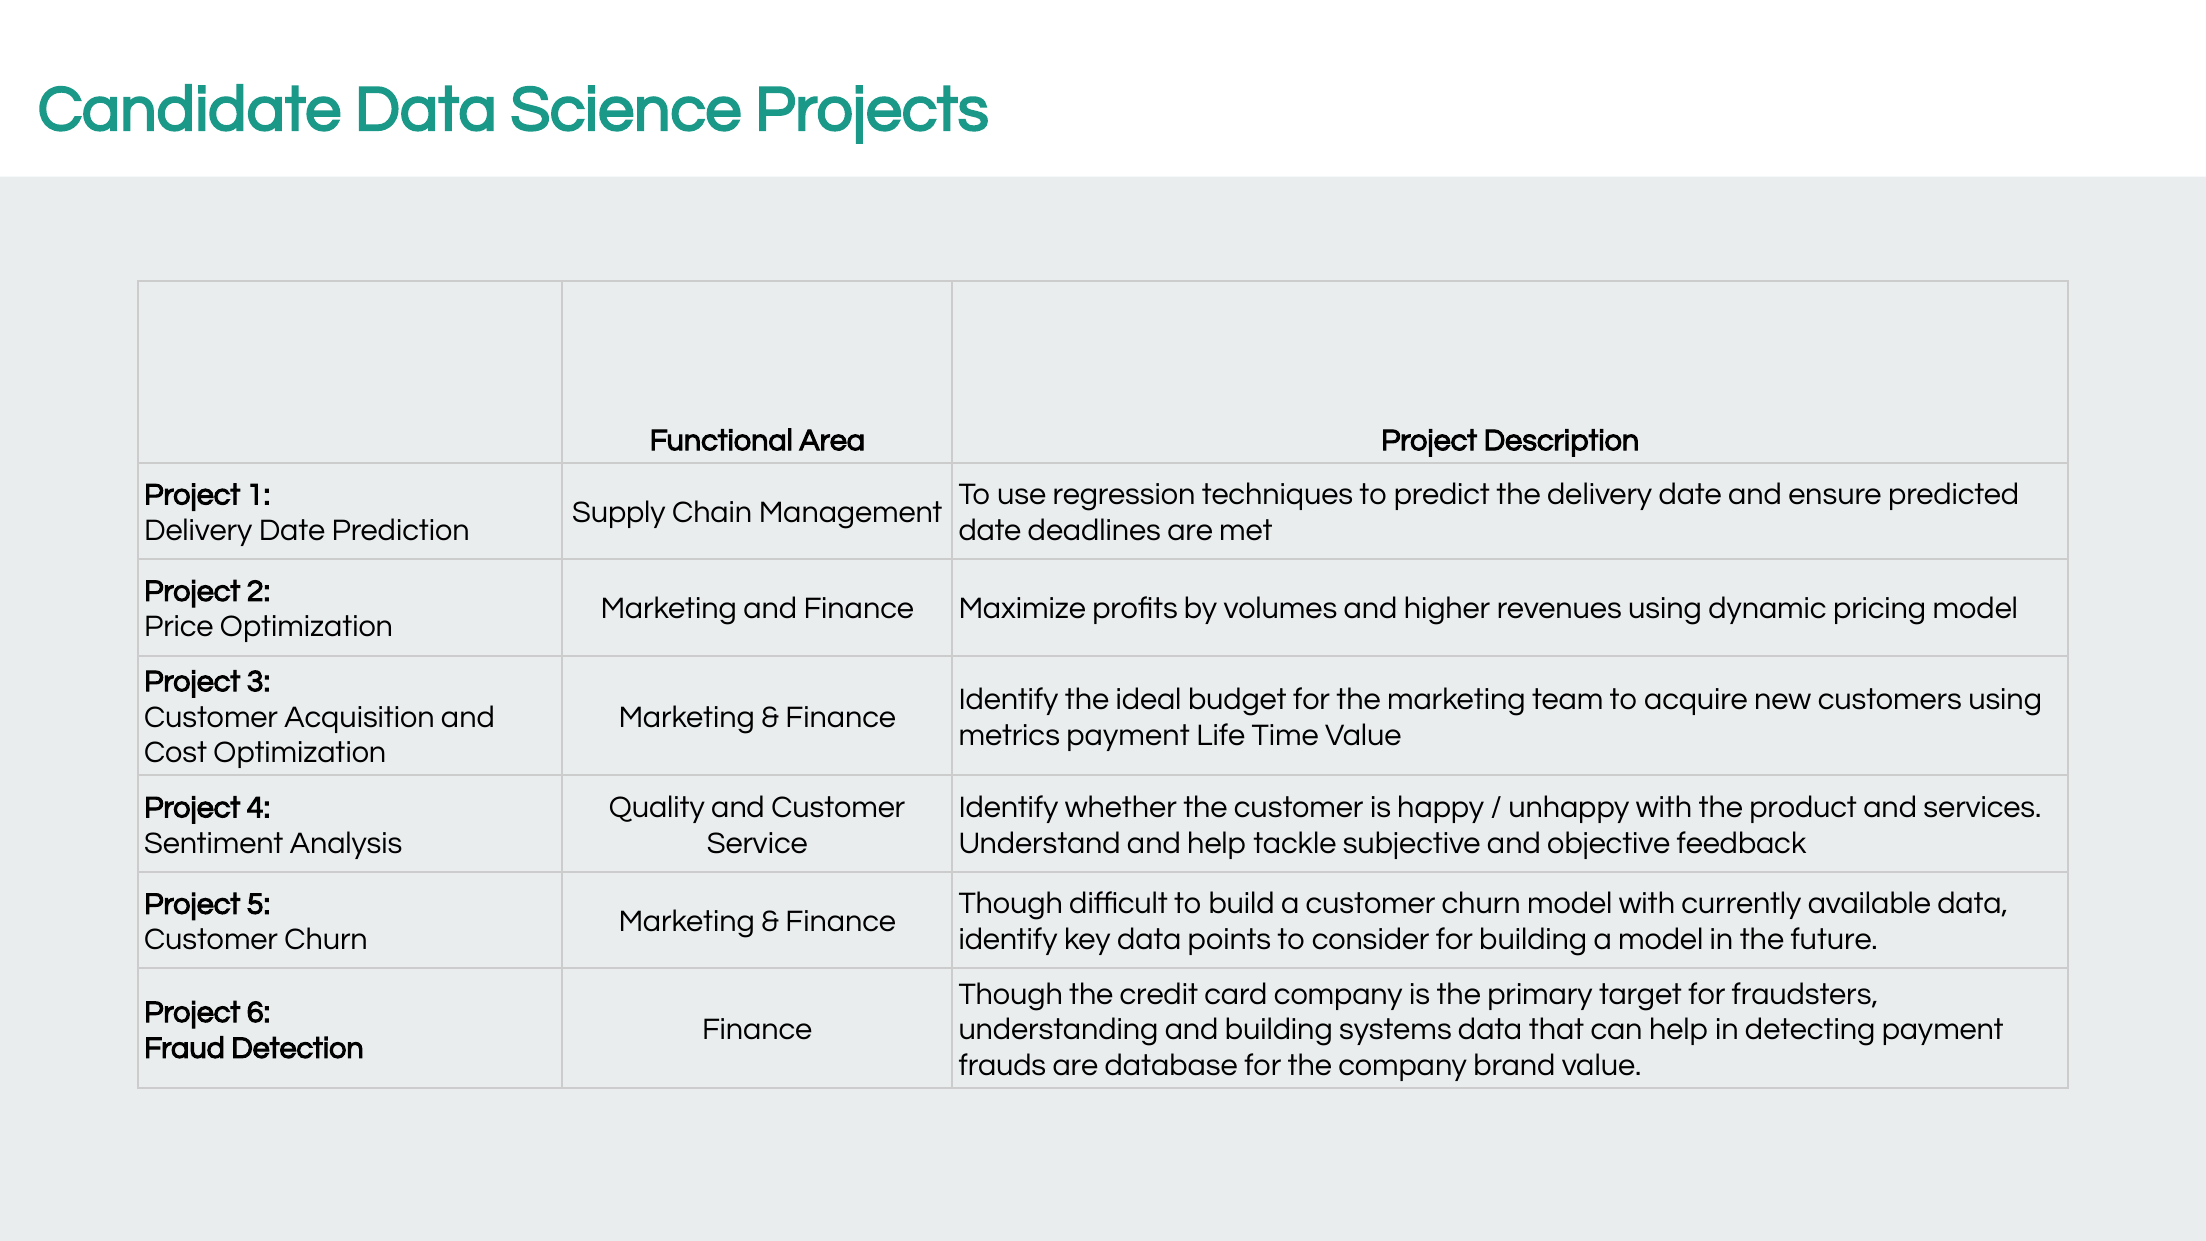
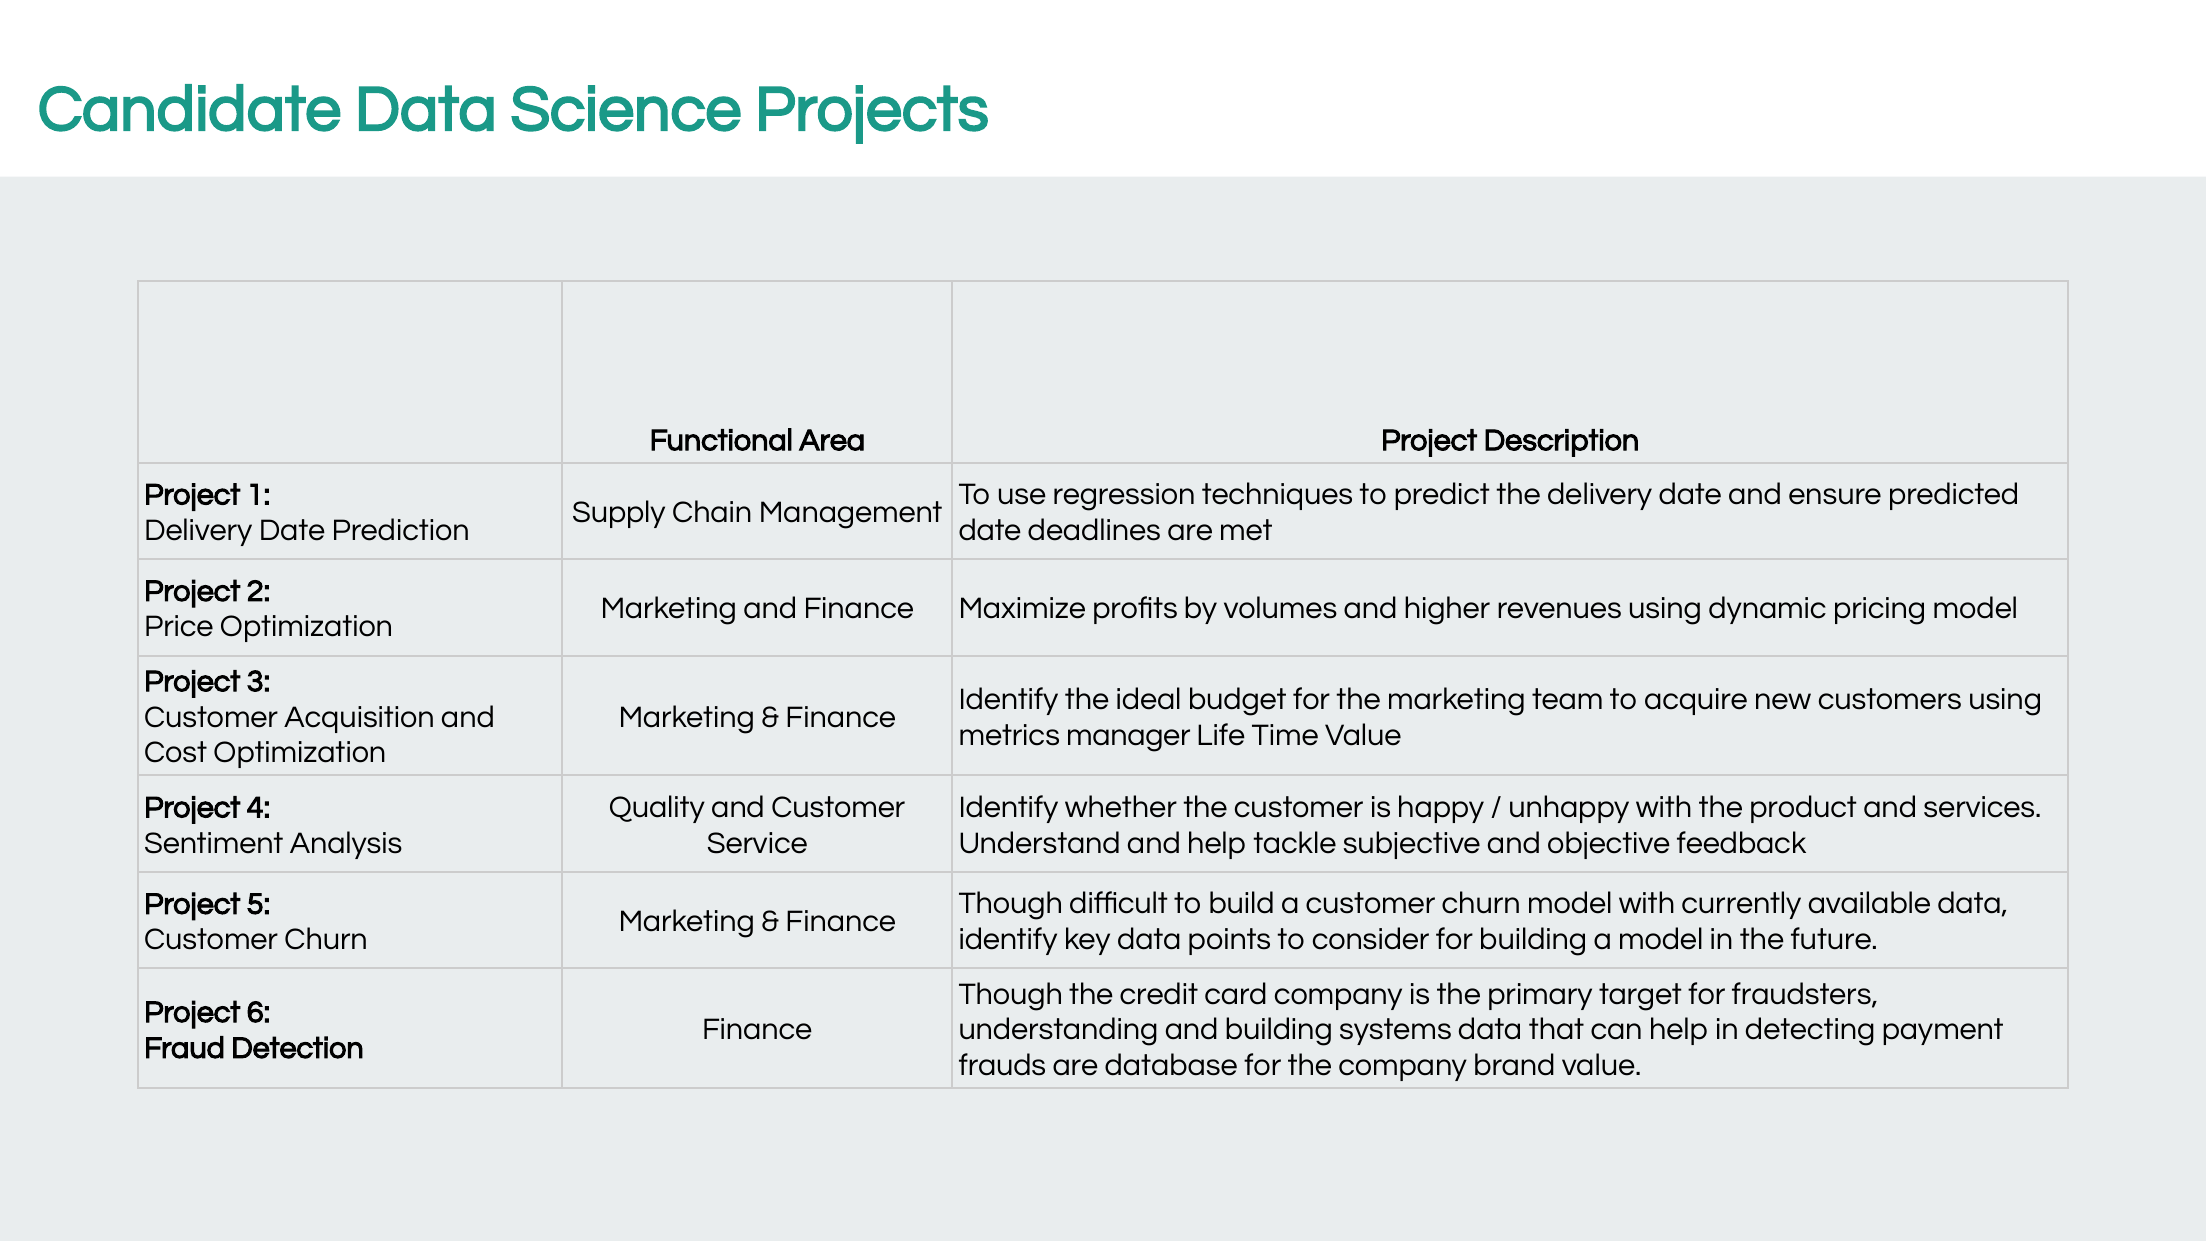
metrics payment: payment -> manager (1128, 735)
